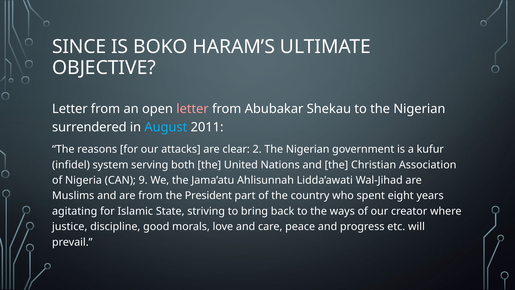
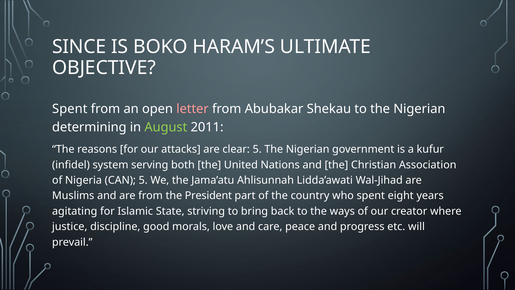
Letter: Letter -> Spent (70, 109)
surrendered: surrendered -> determining (89, 127)
August colour: light blue -> light green (166, 127)
clear 2: 2 -> 5 (257, 149)
CAN 9: 9 -> 5 (143, 180)
